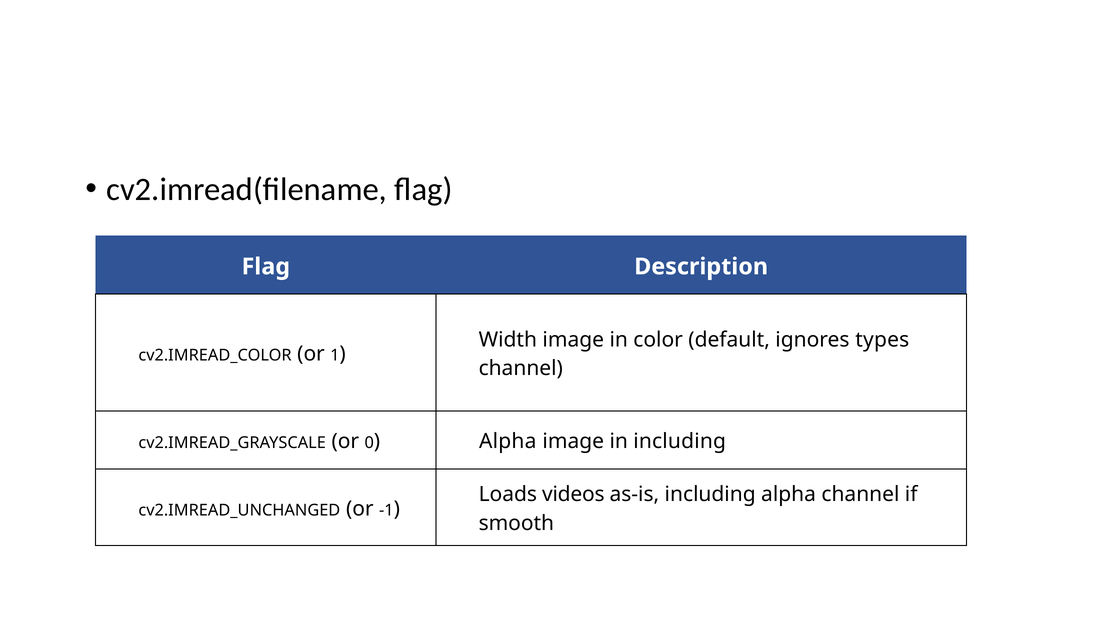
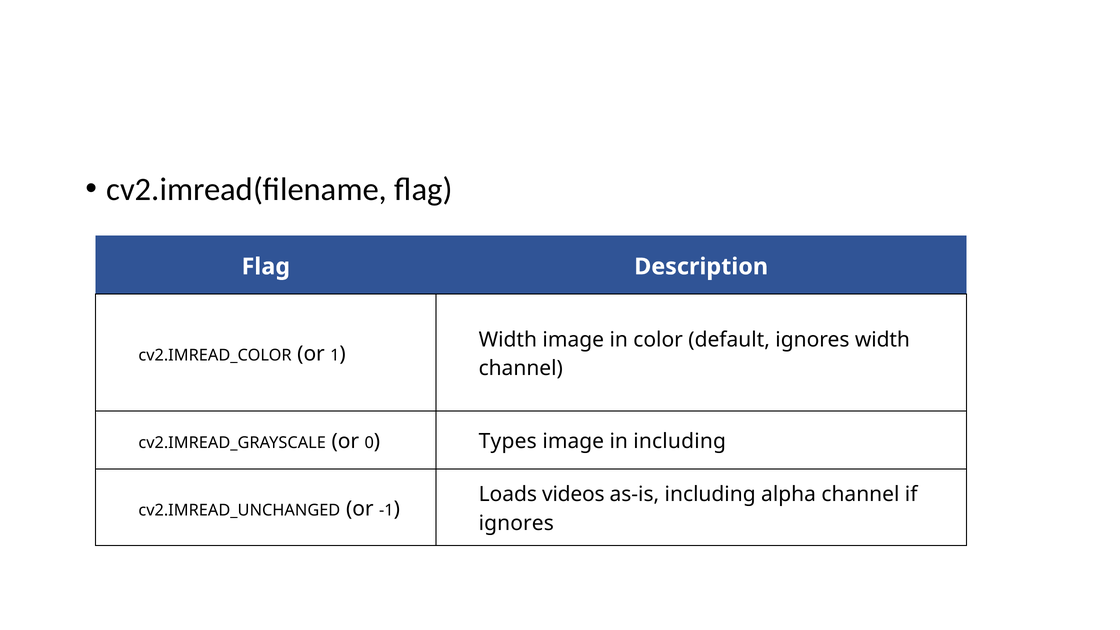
ignores types: types -> width (882, 340)
Alpha: Alpha -> Types (508, 441)
smooth: smooth -> ignores (516, 523)
